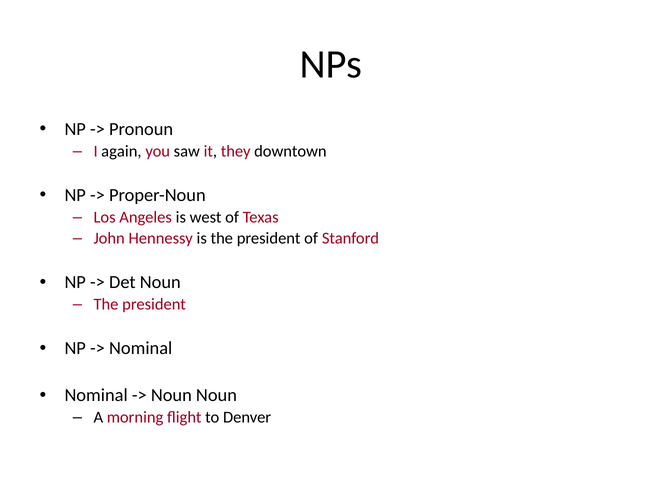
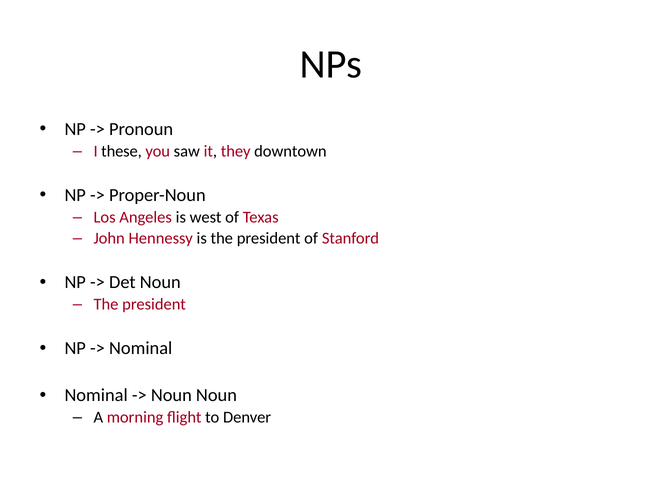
again: again -> these (122, 151)
